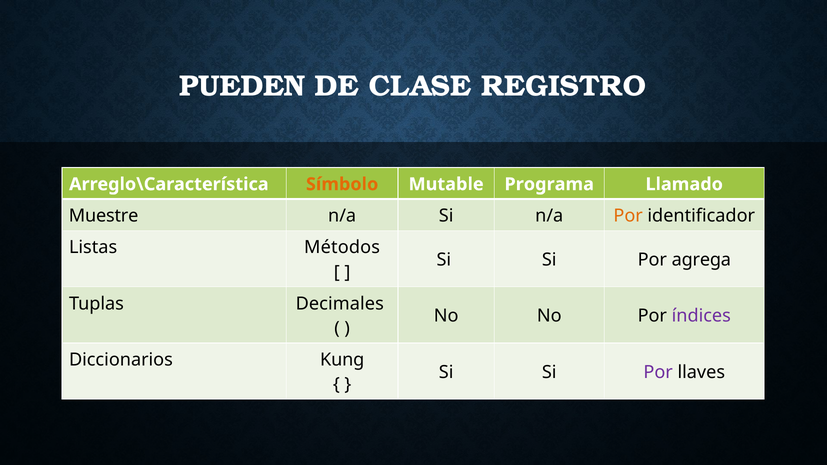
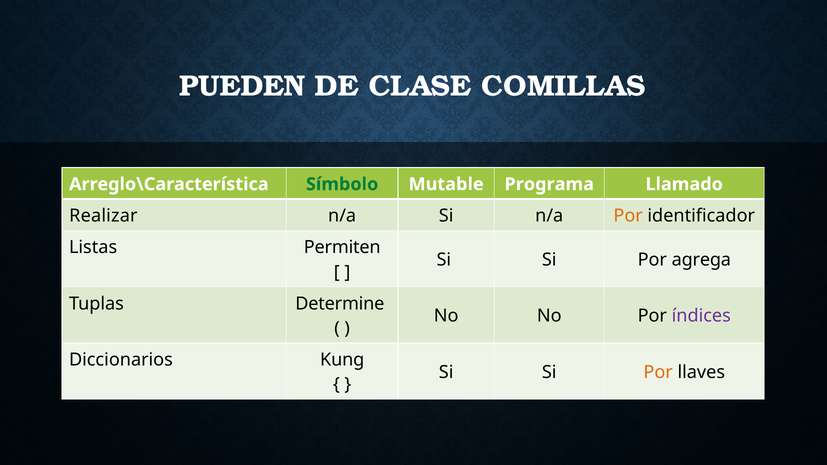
REGISTRO: REGISTRO -> COMILLAS (564, 86)
Símbolo colour: orange -> green (342, 184)
Muestre: Muestre -> Realizar (103, 216)
Métodos: Métodos -> Permiten (342, 248)
Decimales: Decimales -> Determine (340, 304)
Por colour: purple -> orange (658, 372)
